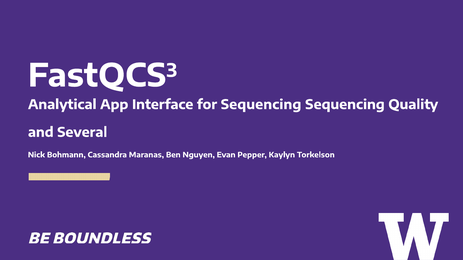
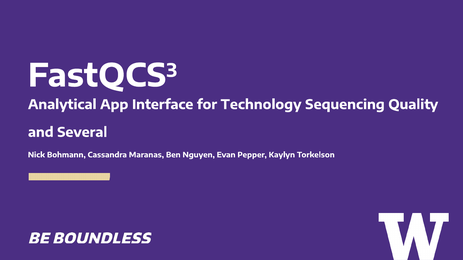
for Sequencing: Sequencing -> Technology (261, 105)
